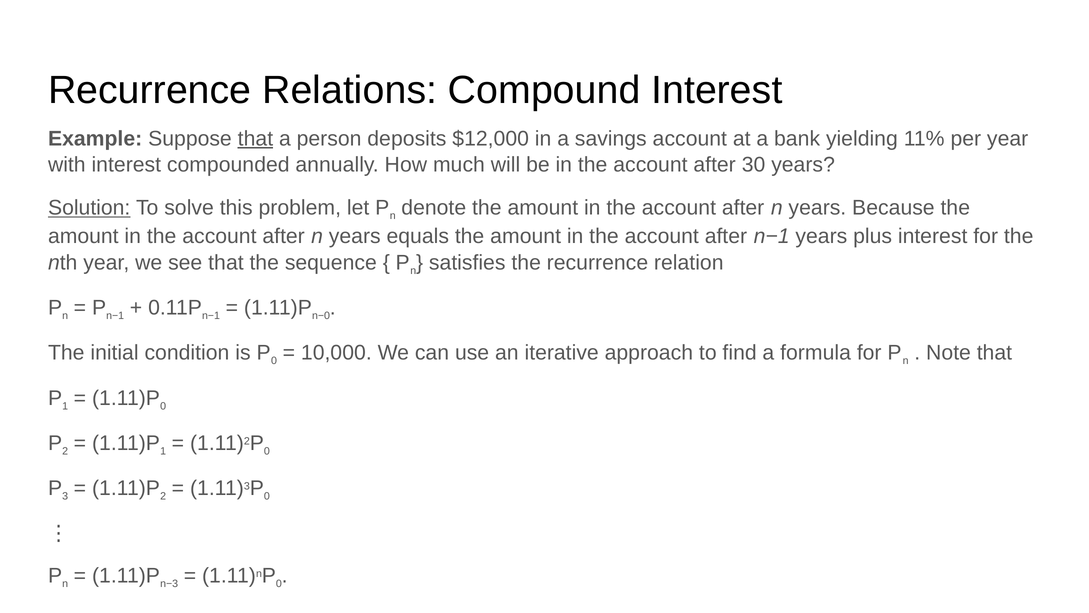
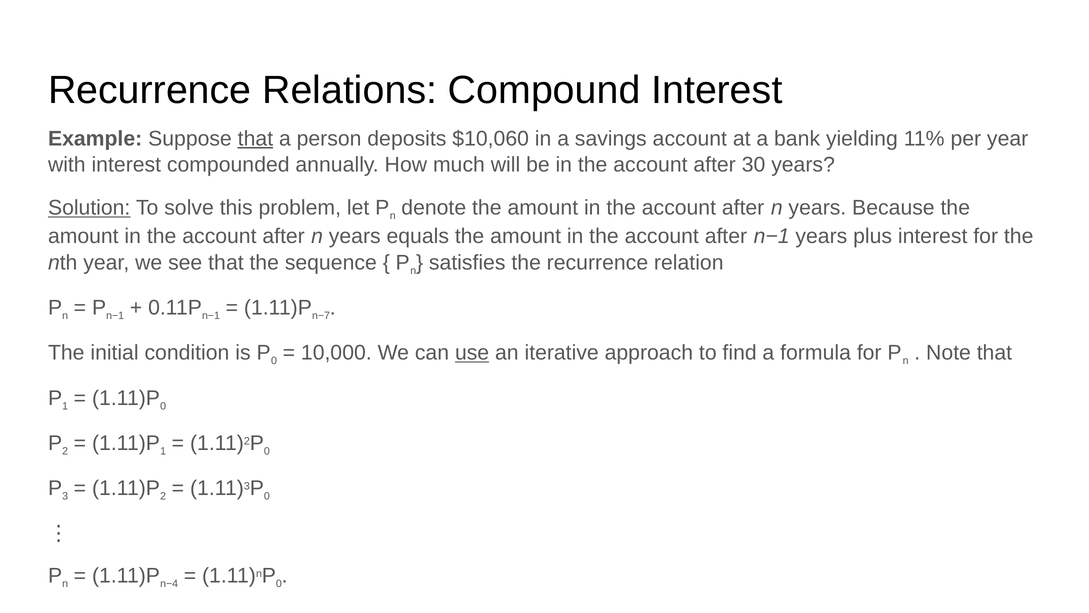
$12,000: $12,000 -> $10,060 (491, 139)
n−0: n−0 -> n−7 (321, 316)
use underline: none -> present (472, 353)
n−3: n−3 -> n−4 (169, 584)
